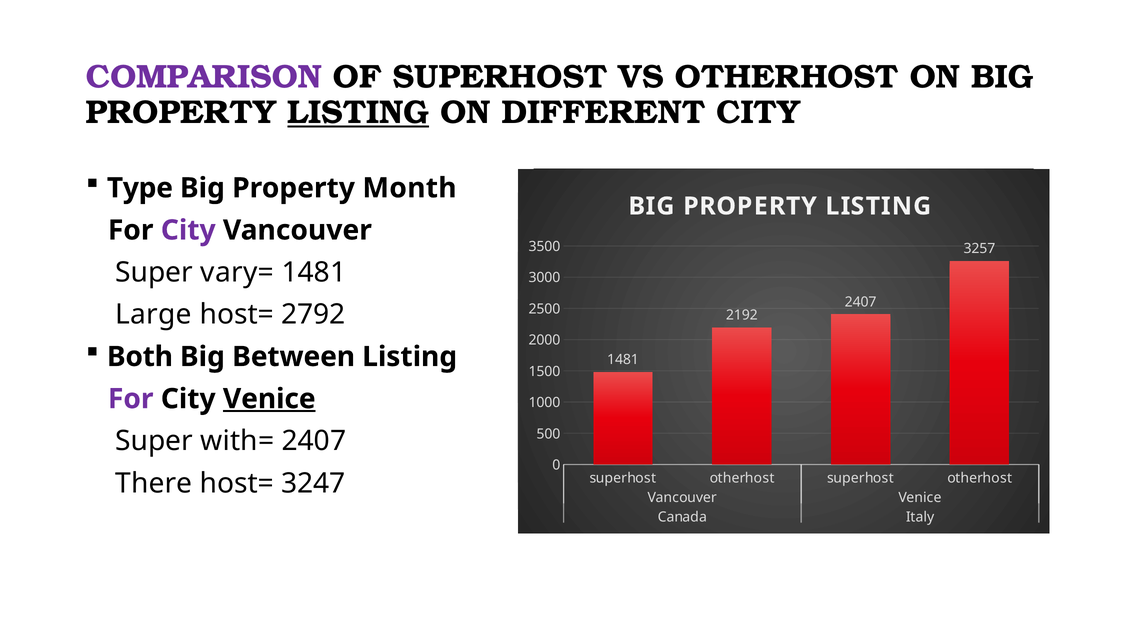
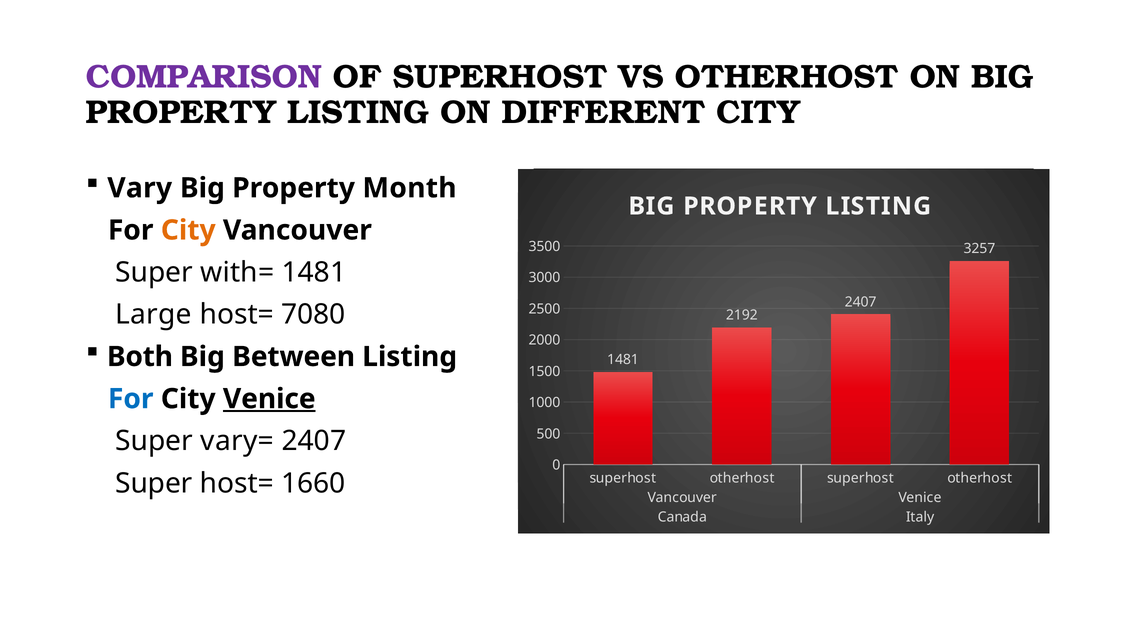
LISTING underline: present -> none (358, 113)
Type: Type -> Vary (140, 188)
City colour: purple -> orange (188, 230)
vary=: vary= -> with= (237, 272)
2792: 2792 -> 7080 (313, 315)
For colour: purple -> blue (131, 399)
with=: with= -> vary= (237, 441)
There: There -> Super (154, 483)
3247: 3247 -> 1660 (313, 483)
